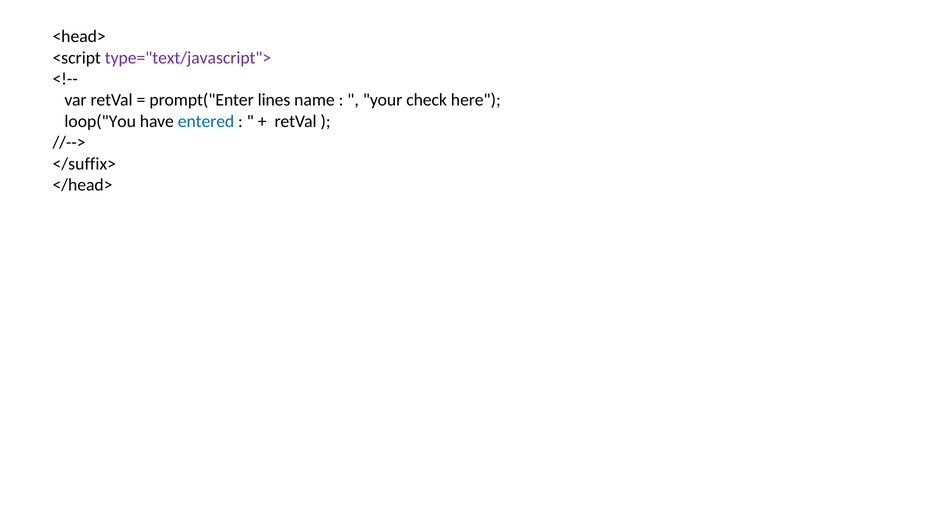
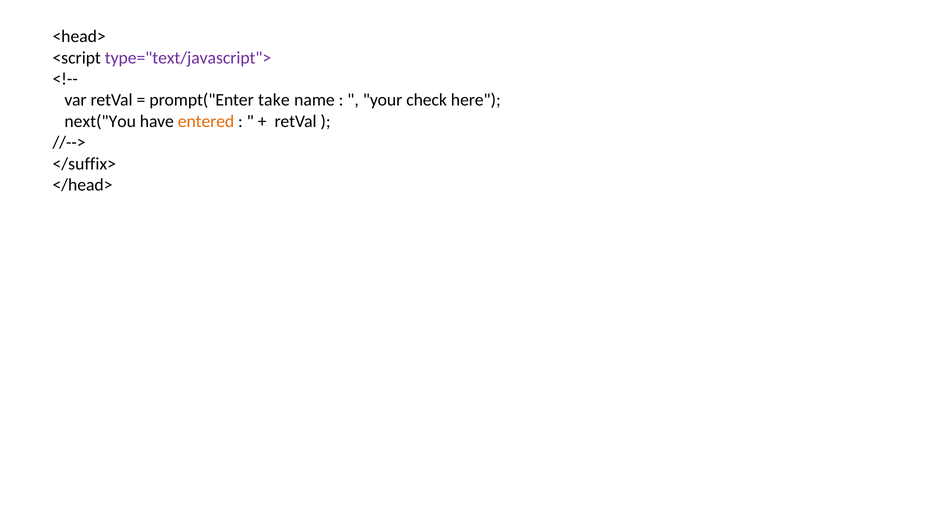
lines: lines -> take (274, 100)
loop("You: loop("You -> next("You (100, 121)
entered colour: blue -> orange (206, 121)
